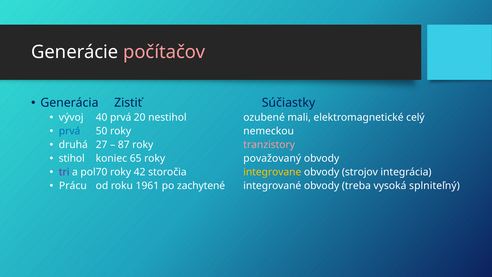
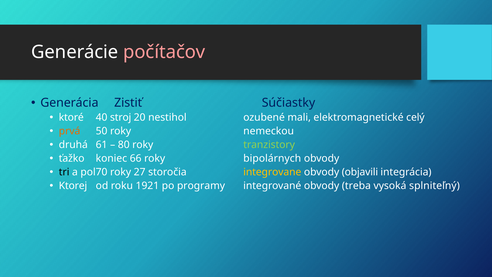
vývoj: vývoj -> ktoré (71, 117)
40 prvá: prvá -> stroj (121, 117)
prvá colour: blue -> orange (70, 131)
27: 27 -> 61 (102, 145)
87: 87 -> 80 (124, 145)
tranzistory colour: pink -> light green (269, 145)
stihol: stihol -> ťažko (72, 158)
65: 65 -> 66 (136, 158)
považovaný: považovaný -> bipolárnych (272, 158)
tri colour: purple -> black (64, 172)
42: 42 -> 27 (140, 172)
strojov: strojov -> objavili (360, 172)
Prácu: Prácu -> Ktorej (73, 186)
1961: 1961 -> 1921 (147, 186)
zachytené: zachytené -> programy (201, 186)
